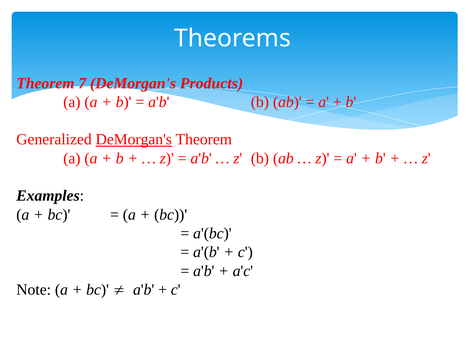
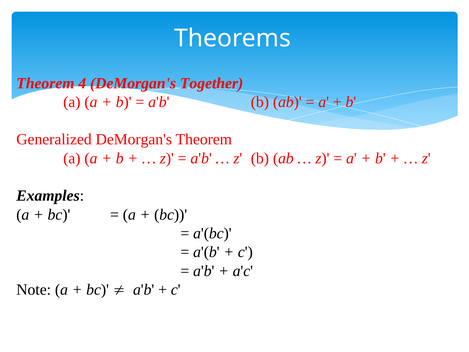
7: 7 -> 4 (82, 83)
Products: Products -> Together (212, 83)
DeMorgan's underline: present -> none (134, 139)
